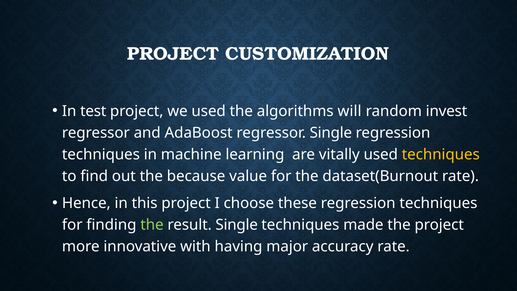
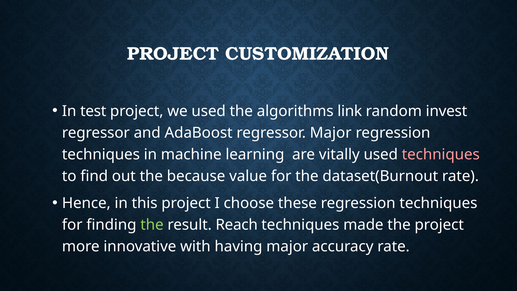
will: will -> link (350, 111)
regressor Single: Single -> Major (331, 133)
techniques colour: yellow -> pink (441, 154)
result Single: Single -> Reach (237, 225)
